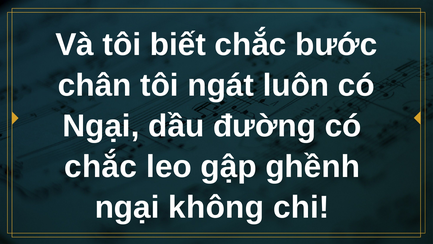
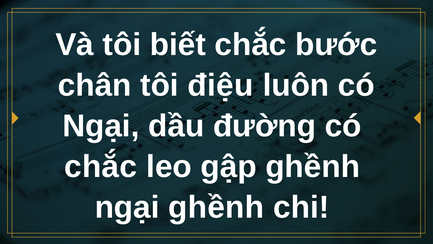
ngát: ngát -> điệu (221, 85)
ngại không: không -> ghềnh (216, 207)
